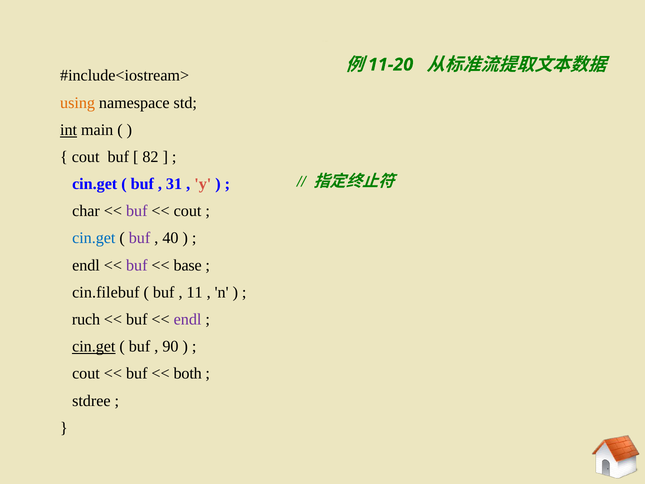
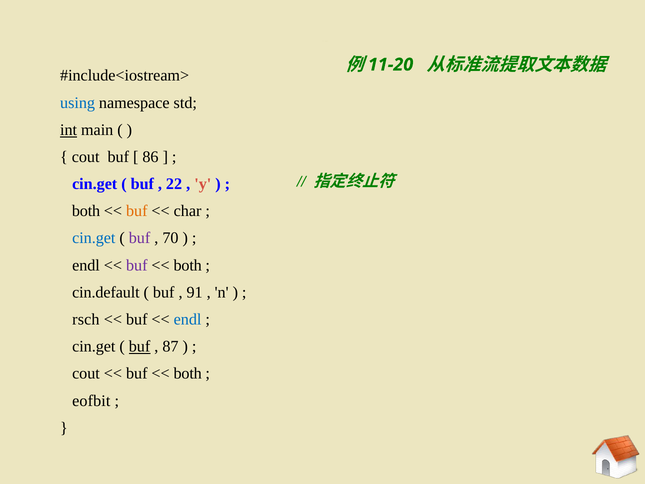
using colour: orange -> blue (78, 103)
82: 82 -> 86 (150, 157)
31: 31 -> 22 (174, 184)
char: char -> both (86, 211)
buf colour: purple -> orange (137, 211)
cout: cout -> char (188, 211)
40: 40 -> 70 (170, 238)
base: base -> both (188, 265)
cin.filebuf: cin.filebuf -> cin.default (106, 292)
11: 11 -> 91 (195, 292)
ruch: ruch -> rsch (86, 319)
endl colour: purple -> blue (188, 319)
cin.get underline: present -> none (94, 346)
buf underline: none -> present (140, 346)
90: 90 -> 87 (170, 346)
stdree: stdree -> eofbit (91, 400)
